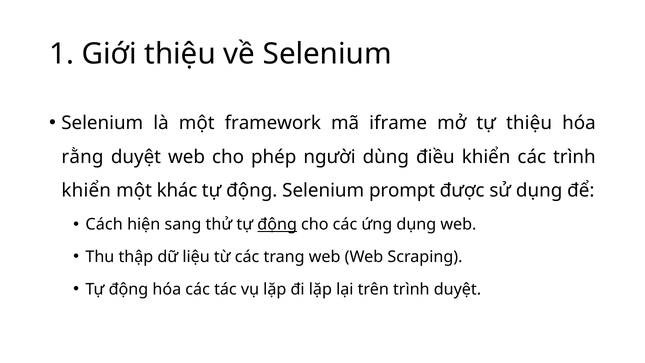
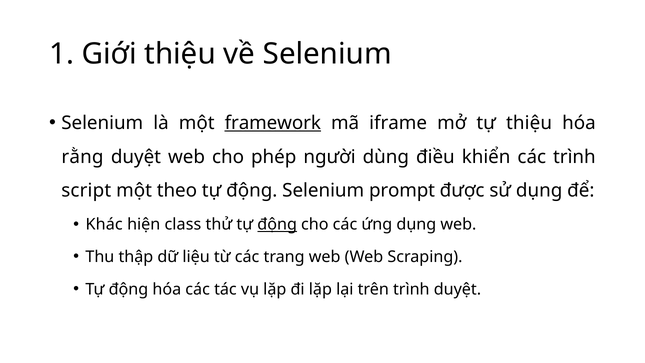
framework underline: none -> present (273, 123)
khiển: khiển -> script (86, 191)
khác: khác -> theo (177, 191)
Cách: Cách -> Khác (104, 224)
sang: sang -> class (183, 224)
